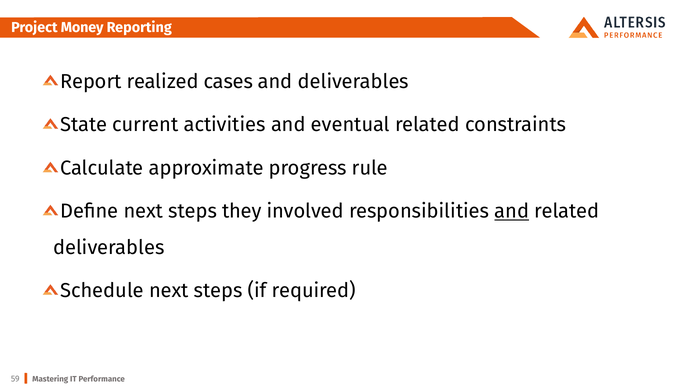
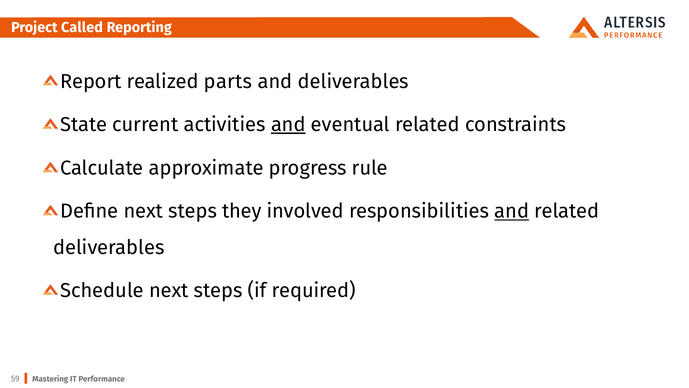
Money: Money -> Called (82, 27)
cases: cases -> parts (228, 81)
and underline: none -> present (288, 125)
